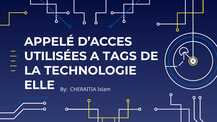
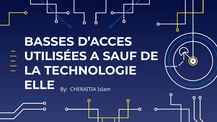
APPELÉ: APPELÉ -> BASSES (49, 42)
TAGS: TAGS -> SAUF (120, 56)
